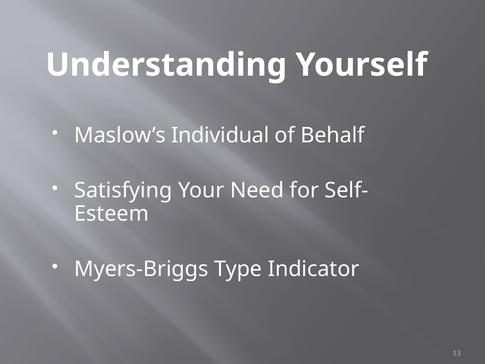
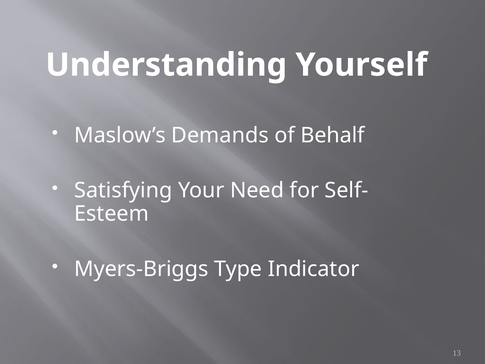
Individual: Individual -> Demands (220, 135)
